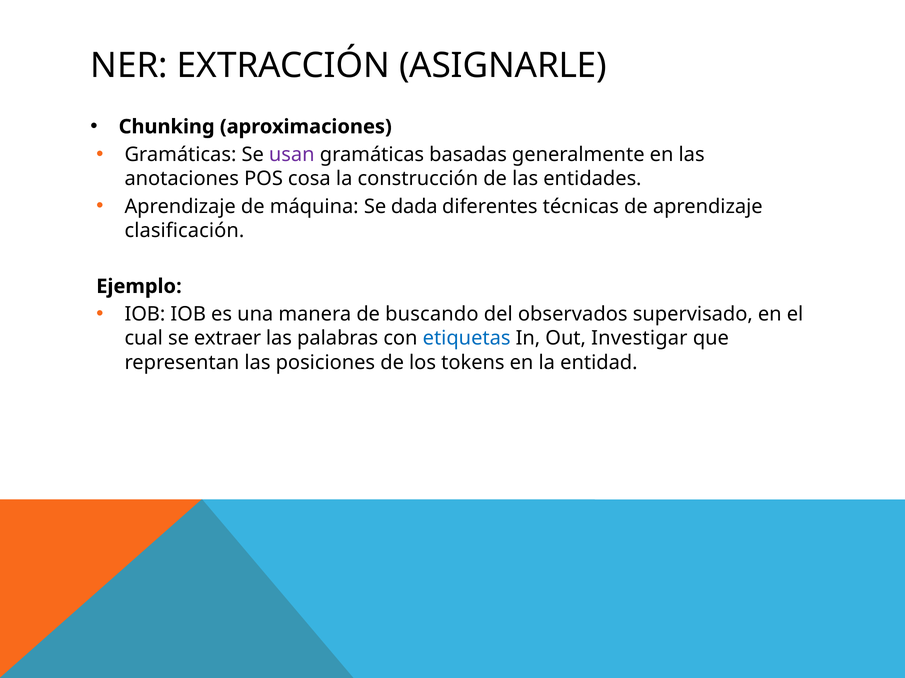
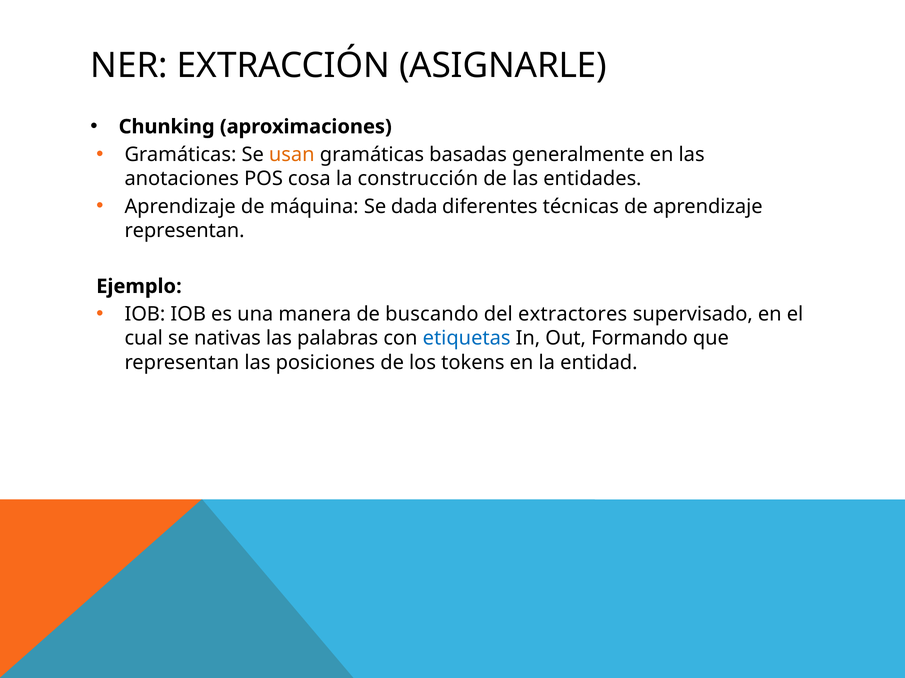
usan colour: purple -> orange (292, 155)
clasificación: clasificación -> representan (185, 231)
observados: observados -> extractores (573, 315)
extraer: extraer -> nativas (227, 339)
Investigar: Investigar -> Formando (640, 339)
